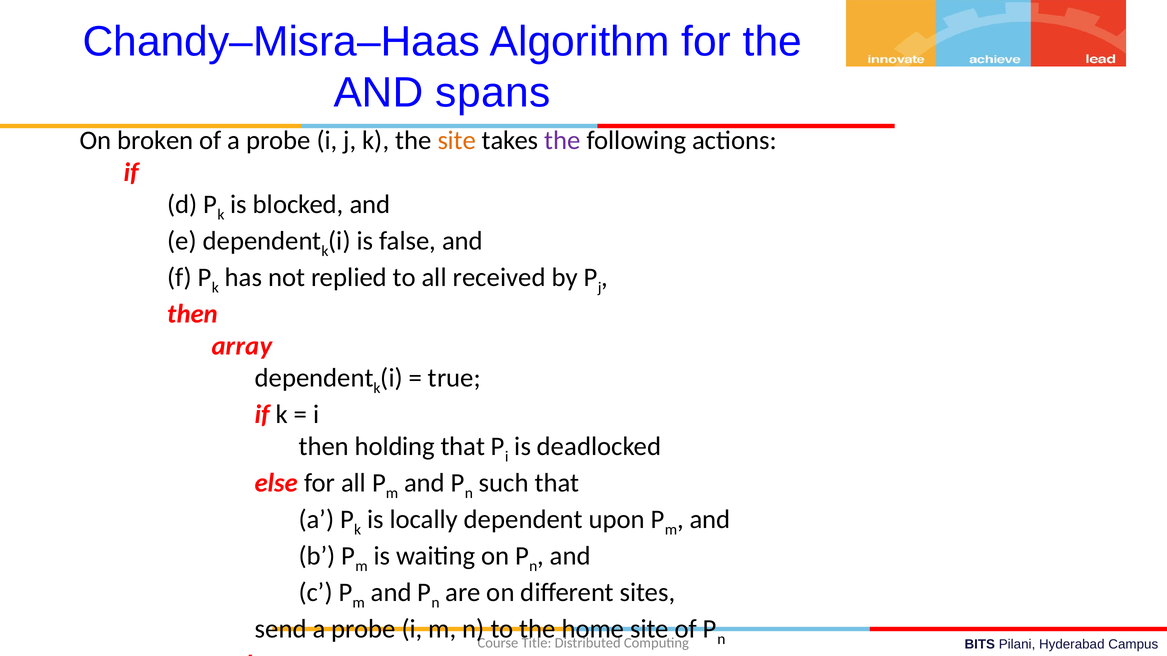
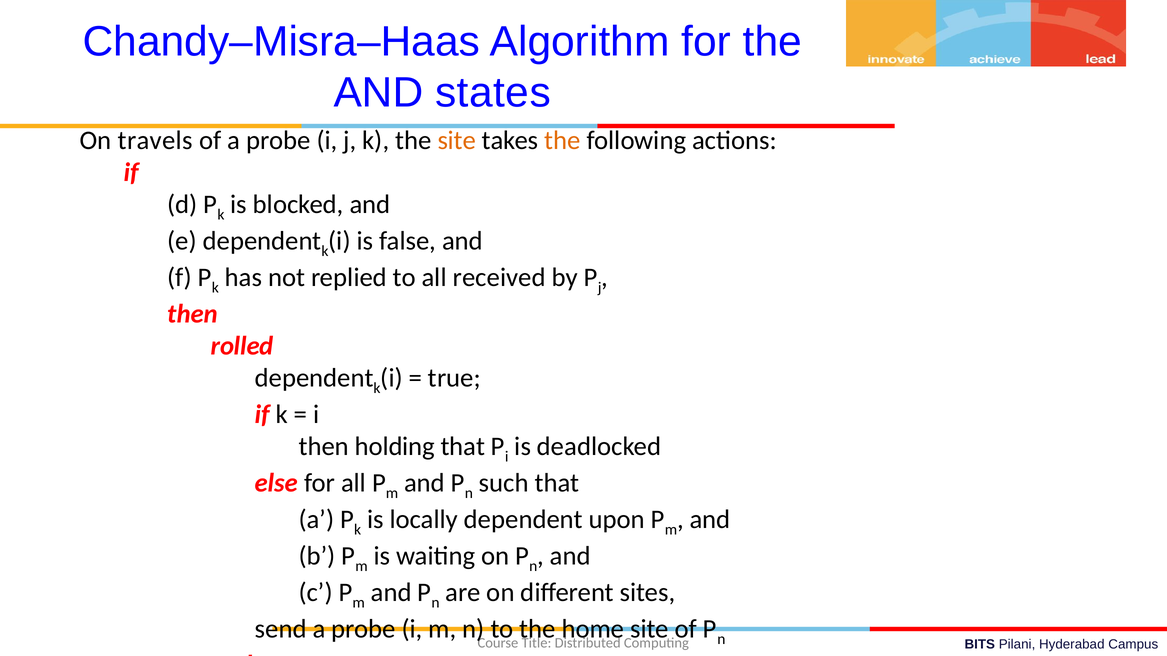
spans: spans -> states (493, 93)
broken: broken -> travels (155, 140)
the colour: purple -> orange (563, 140)
array: array -> rolled (242, 346)
